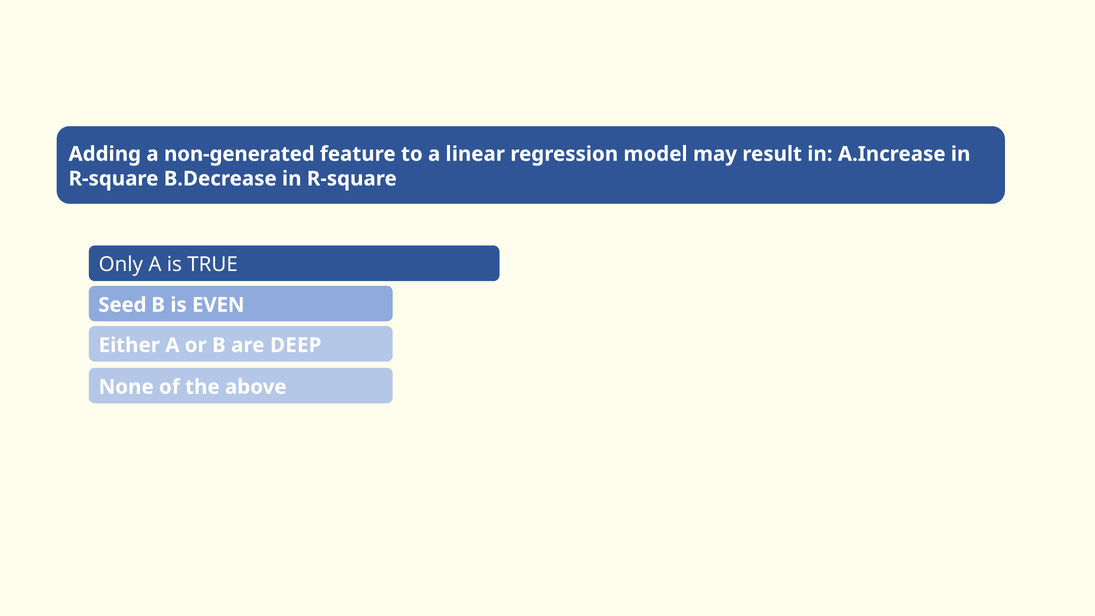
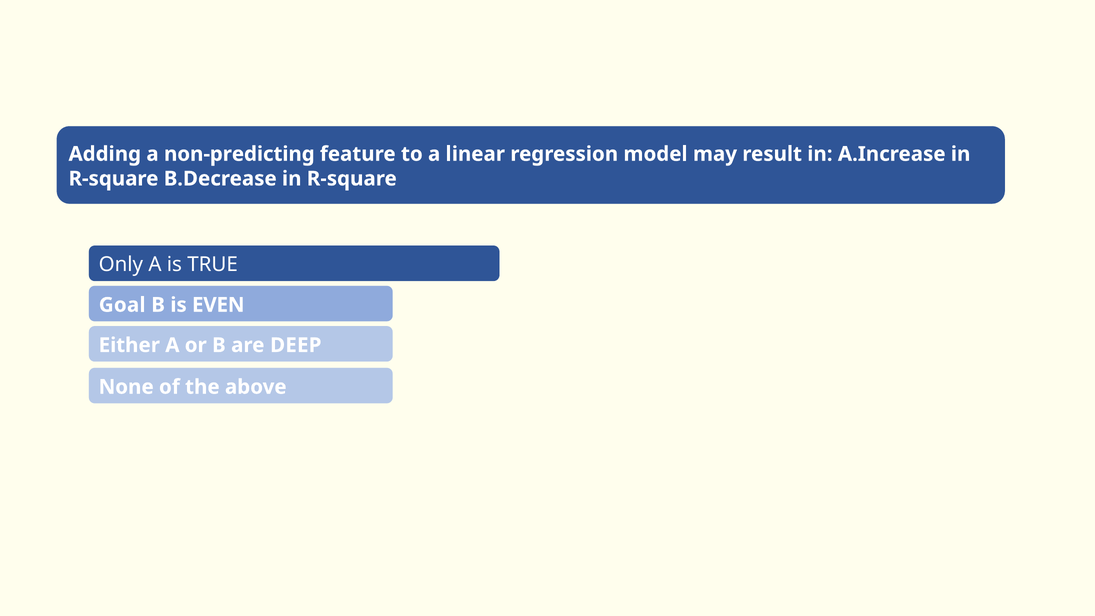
non-generated: non-generated -> non-predicting (239, 154)
Seed: Seed -> Goal (122, 305)
